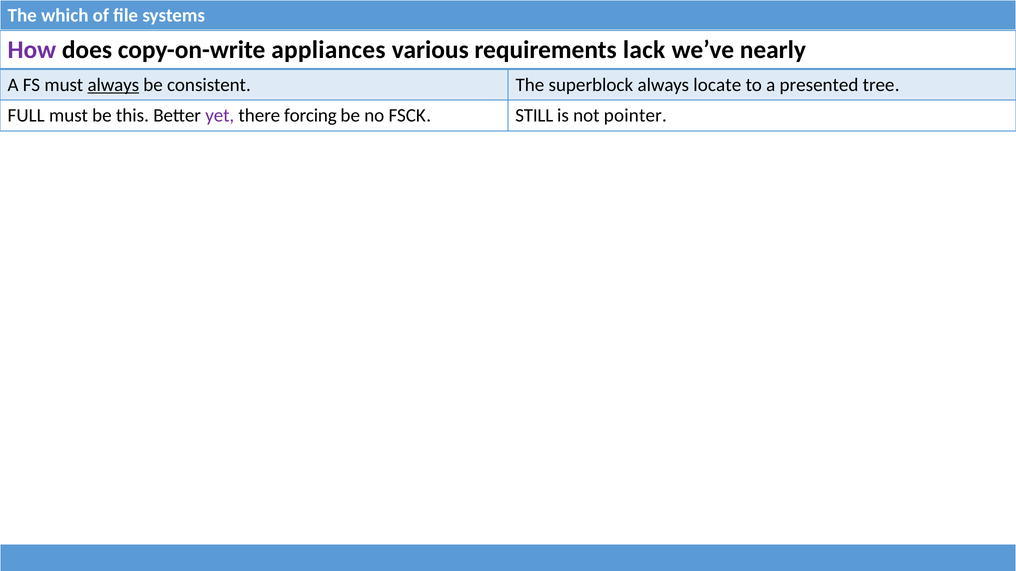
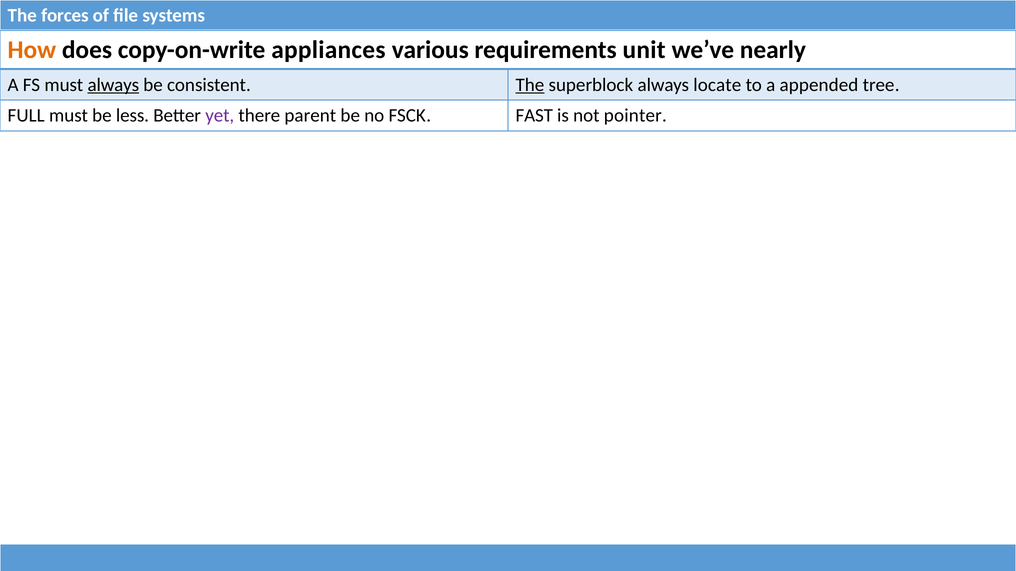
which: which -> forces (65, 16)
How colour: purple -> orange (32, 50)
lack: lack -> unit (644, 50)
The underline: none -> present (530, 85)
presented: presented -> appended (819, 85)
this: this -> less (132, 116)
forcing: forcing -> parent (310, 116)
STILL: STILL -> FAST (534, 116)
